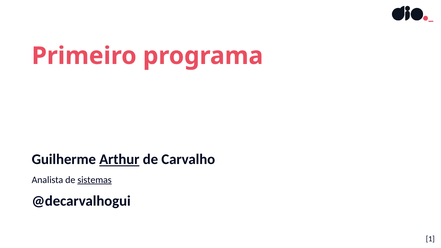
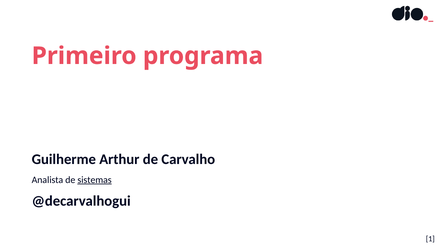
Arthur underline: present -> none (119, 159)
